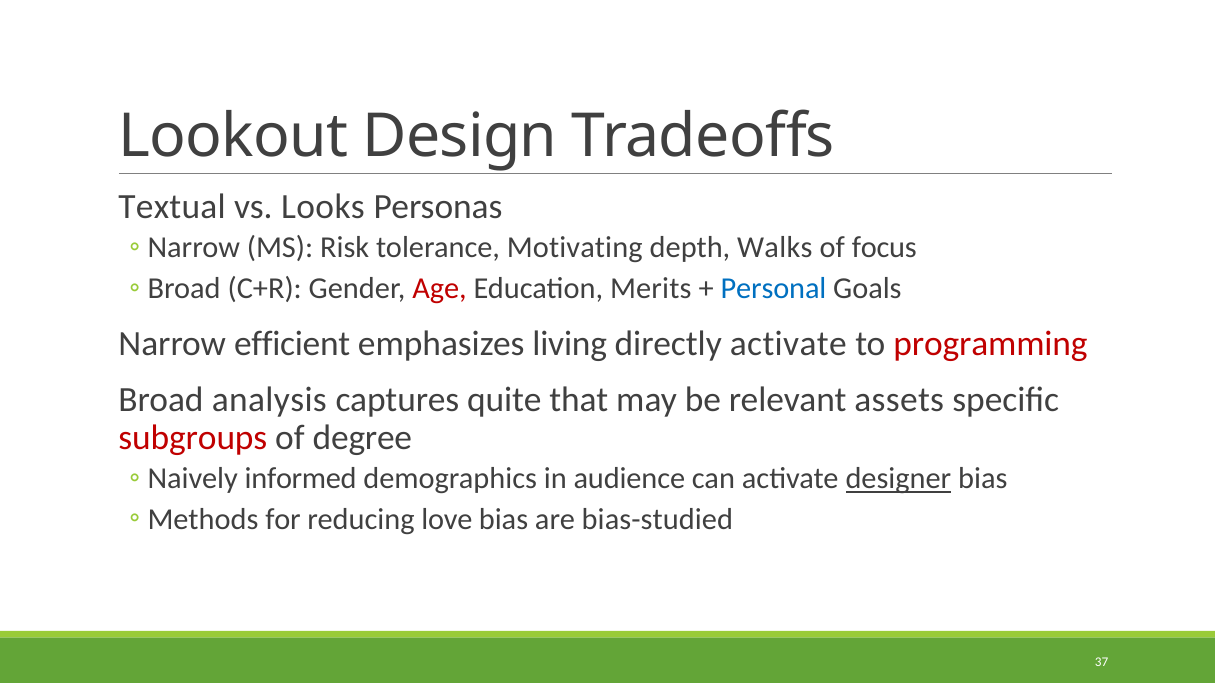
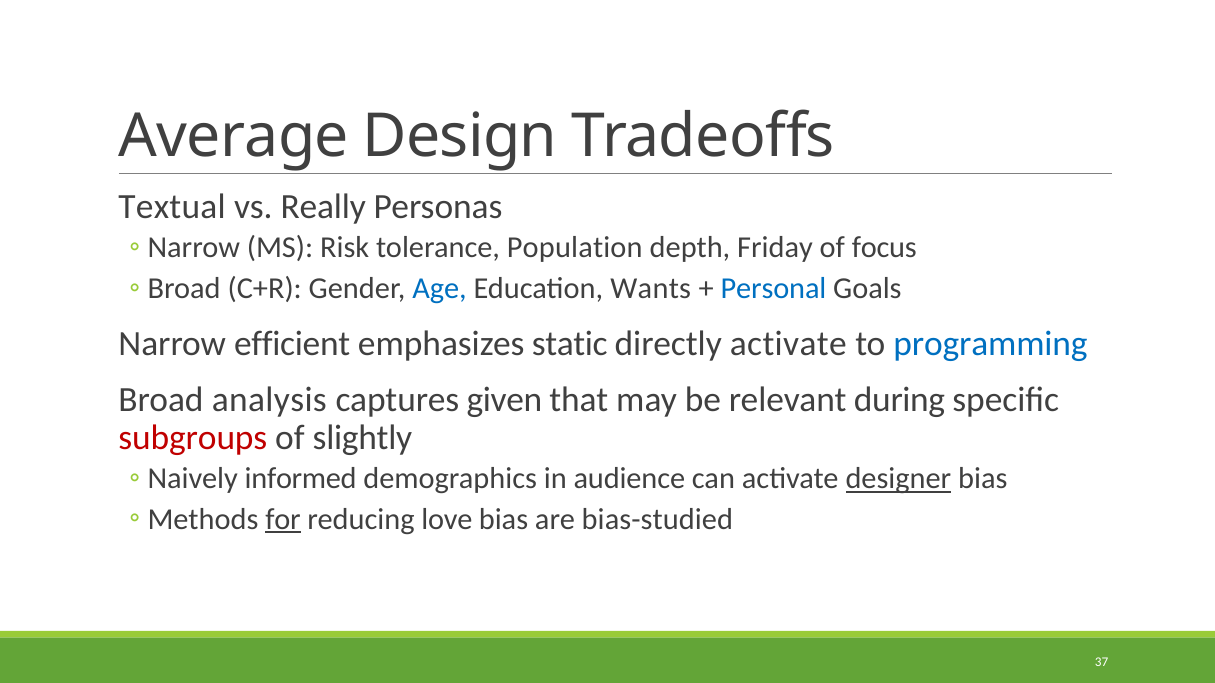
Lookout: Lookout -> Average (234, 136)
Looks: Looks -> Really (323, 207)
Motivating: Motivating -> Population (575, 248)
Walks: Walks -> Friday (775, 248)
Age colour: red -> blue (440, 288)
Merits: Merits -> Wants (651, 288)
living: living -> static (570, 344)
programming colour: red -> blue (990, 344)
quite: quite -> given (504, 400)
assets: assets -> during (900, 400)
degree: degree -> slightly (362, 439)
for underline: none -> present (283, 520)
